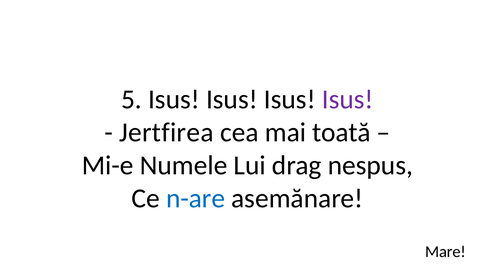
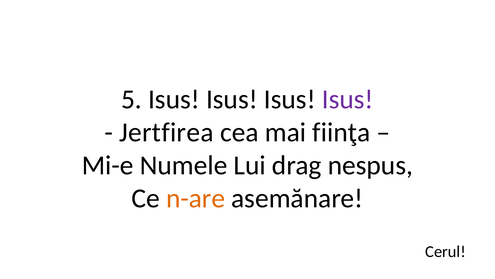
toată: toată -> fiinţa (341, 132)
n-are colour: blue -> orange (196, 198)
Mare: Mare -> Cerul (446, 251)
